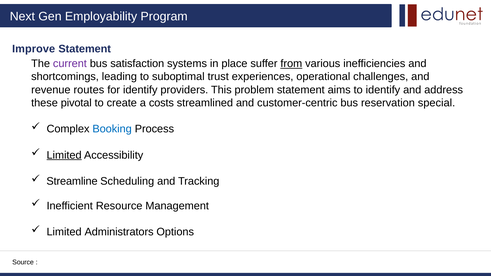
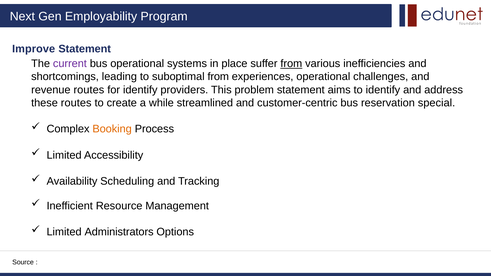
bus satisfaction: satisfaction -> operational (137, 64)
suboptimal trust: trust -> from (218, 77)
these pivotal: pivotal -> routes (76, 103)
costs: costs -> while (161, 103)
Booking colour: blue -> orange (112, 129)
Limited underline: present -> none (64, 155)
Streamline: Streamline -> Availability (72, 181)
